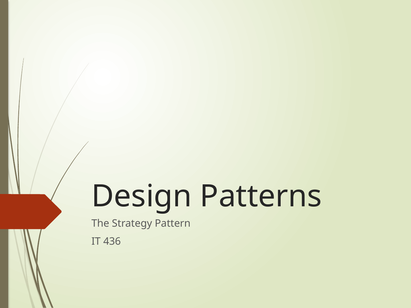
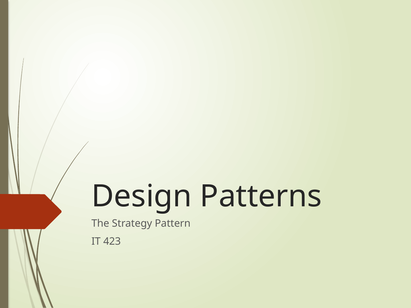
436: 436 -> 423 (112, 242)
